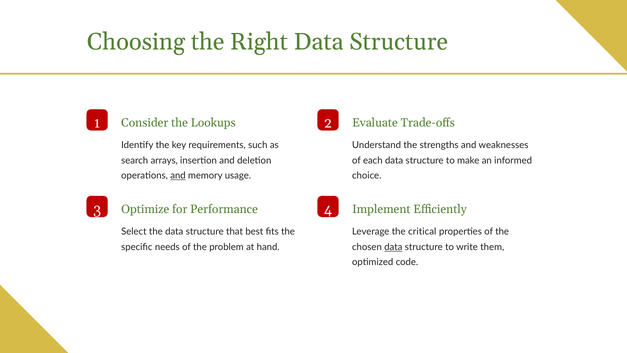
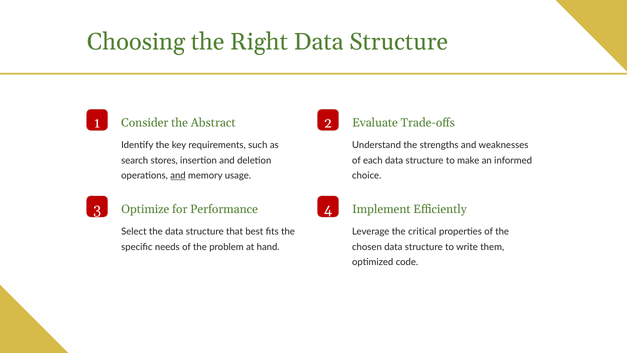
Lookups: Lookups -> Abstract (213, 123)
arrays: arrays -> stores (164, 160)
data underline: present -> none (393, 247)
